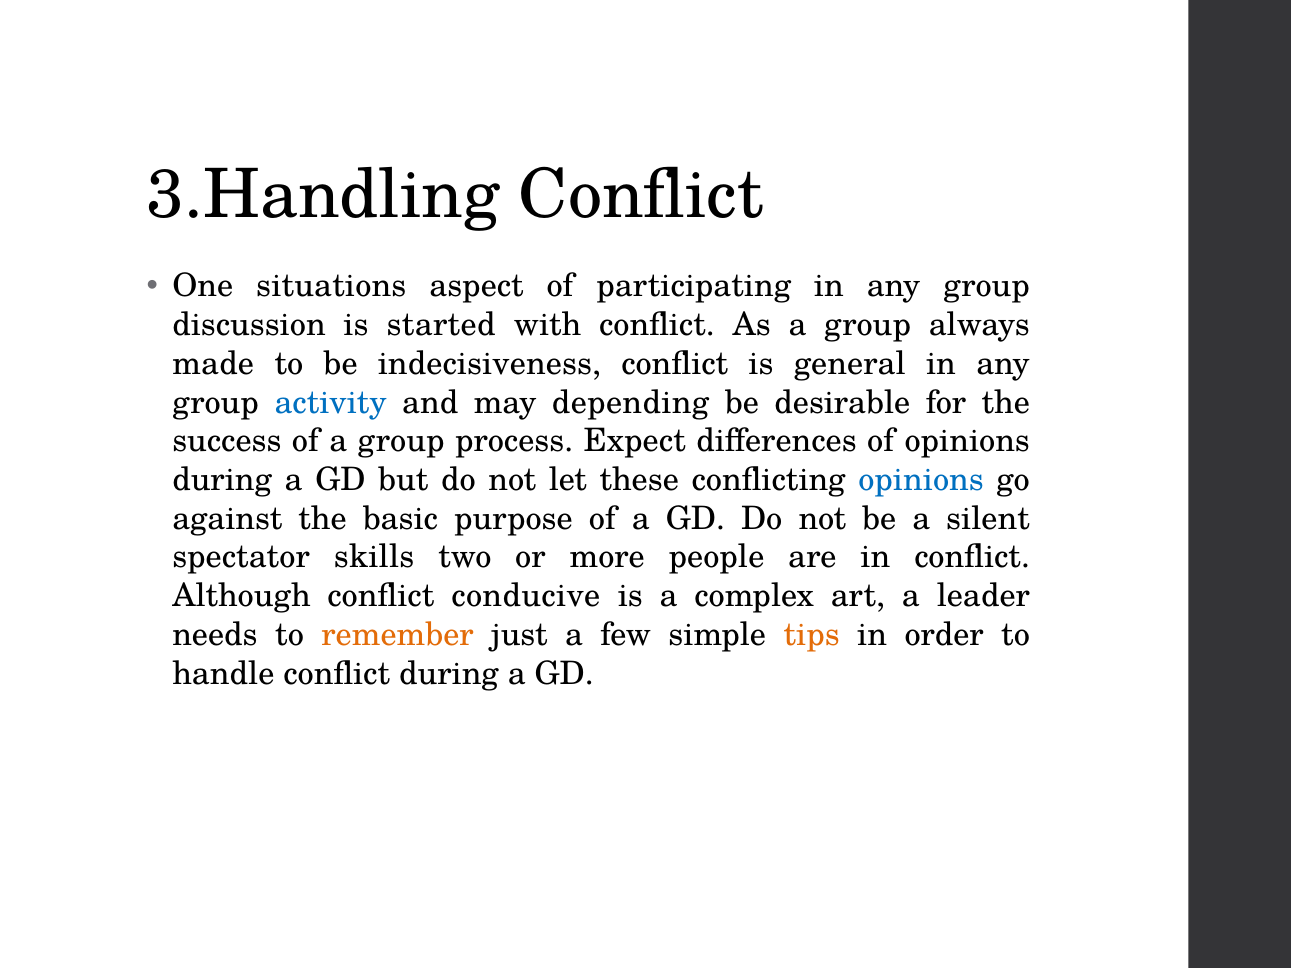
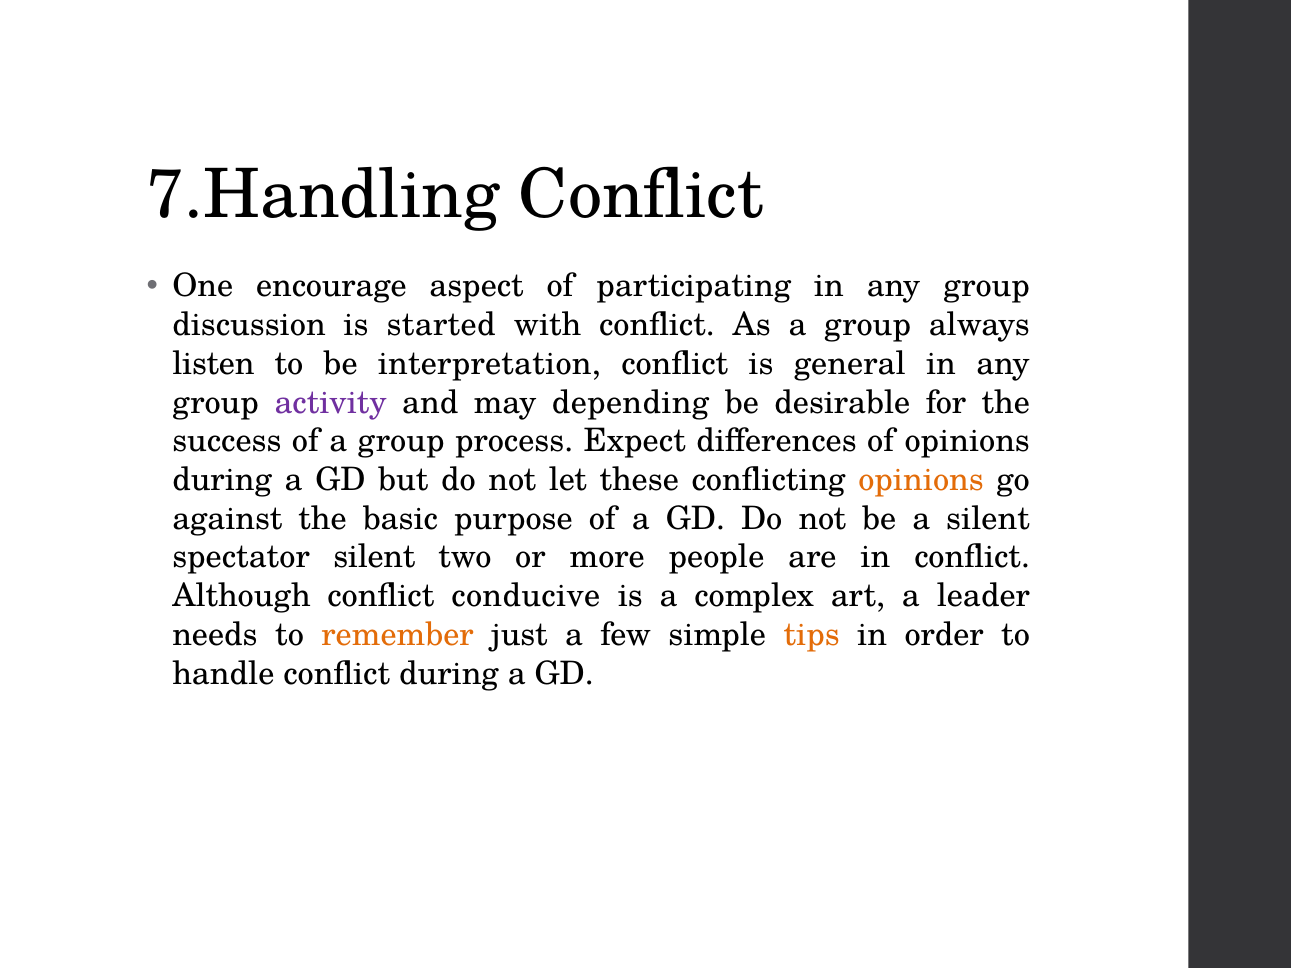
3.Handling: 3.Handling -> 7.Handling (323, 195)
situations: situations -> encourage (331, 286)
made: made -> listen (213, 364)
indecisiveness: indecisiveness -> interpretation (489, 364)
activity colour: blue -> purple (331, 402)
opinions colour: blue -> orange (921, 480)
spectator skills: skills -> silent (374, 557)
